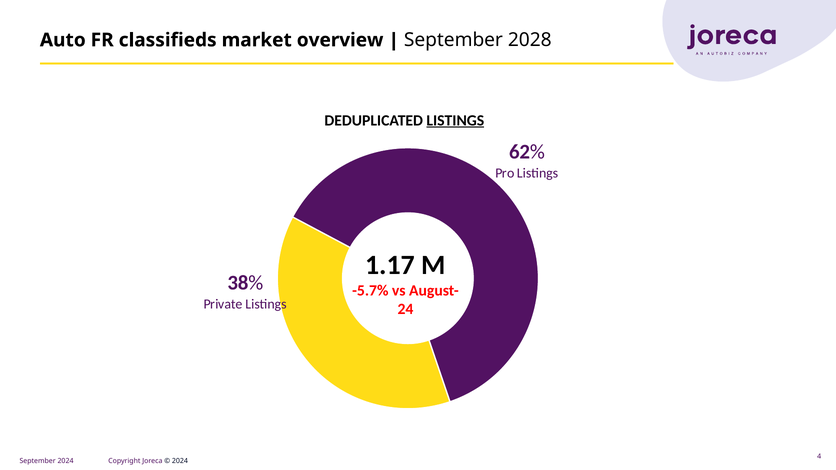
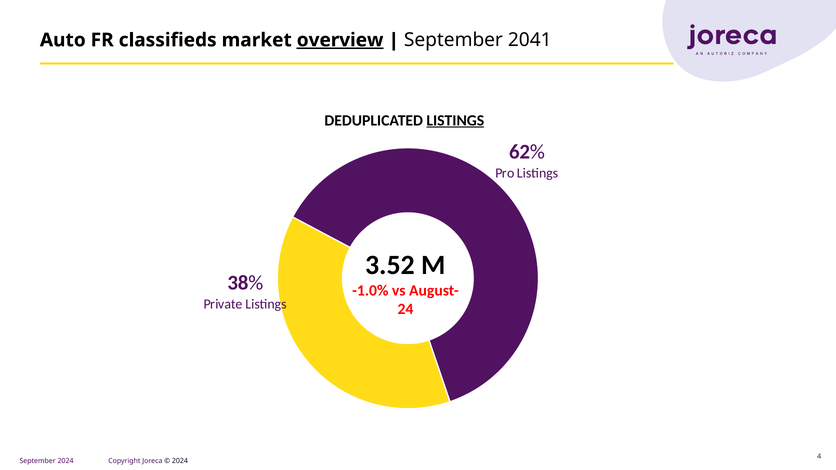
overview underline: none -> present (340, 40)
2028: 2028 -> 2041 (530, 40)
1.17: 1.17 -> 3.52 (390, 265)
-5.7%: -5.7% -> -1.0% (370, 291)
